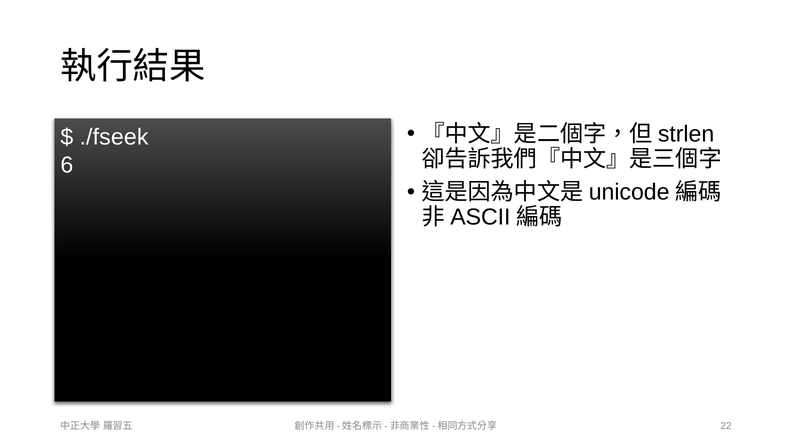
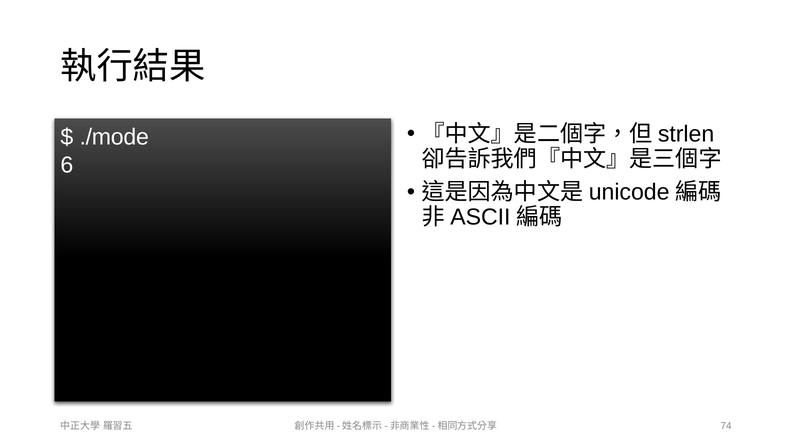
./fseek: ./fseek -> ./mode (114, 137)
22: 22 -> 74 (726, 425)
